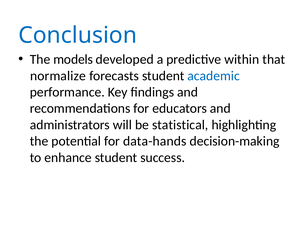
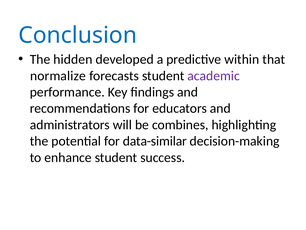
models: models -> hidden (73, 59)
academic colour: blue -> purple (214, 76)
statistical: statistical -> combines (180, 125)
data-hands: data-hands -> data-similar (155, 141)
